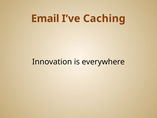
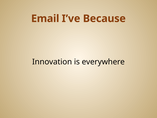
Caching: Caching -> Because (104, 19)
